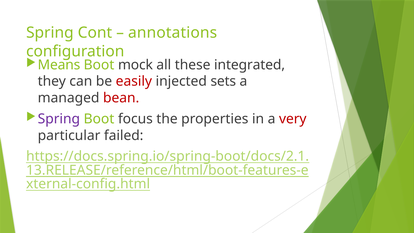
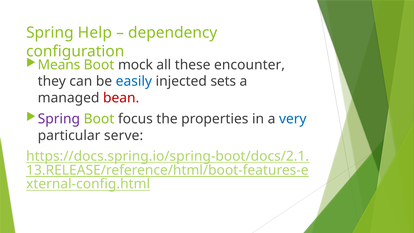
Cont: Cont -> Help (95, 33)
annotations: annotations -> dependency (173, 33)
integrated: integrated -> encounter (250, 65)
easily colour: red -> blue (134, 81)
very colour: red -> blue (293, 119)
failed: failed -> serve (124, 135)
